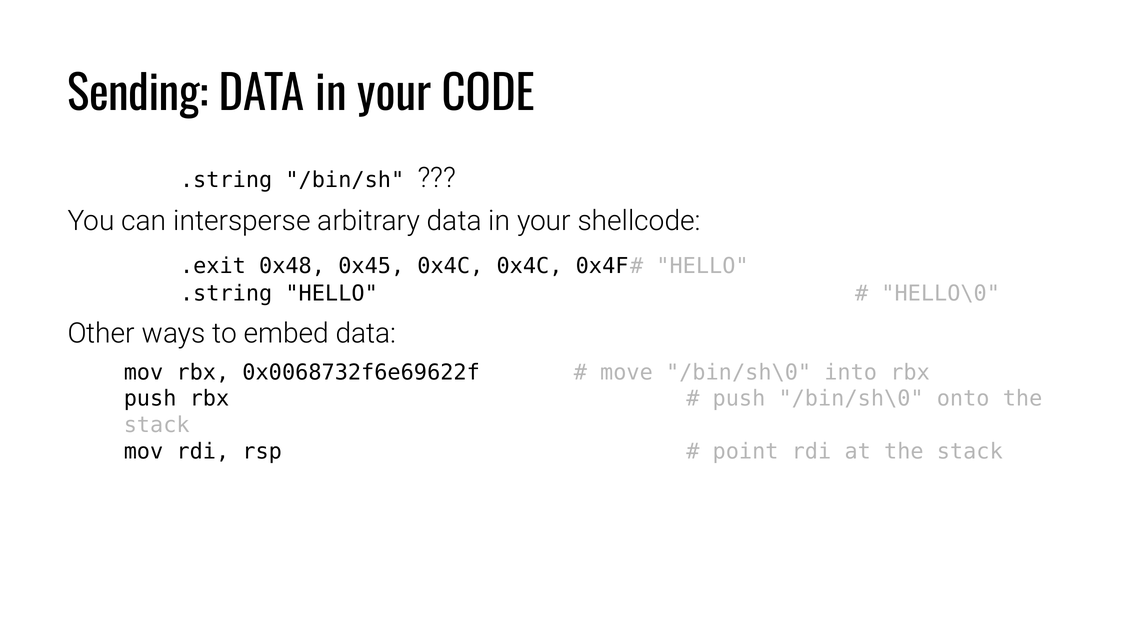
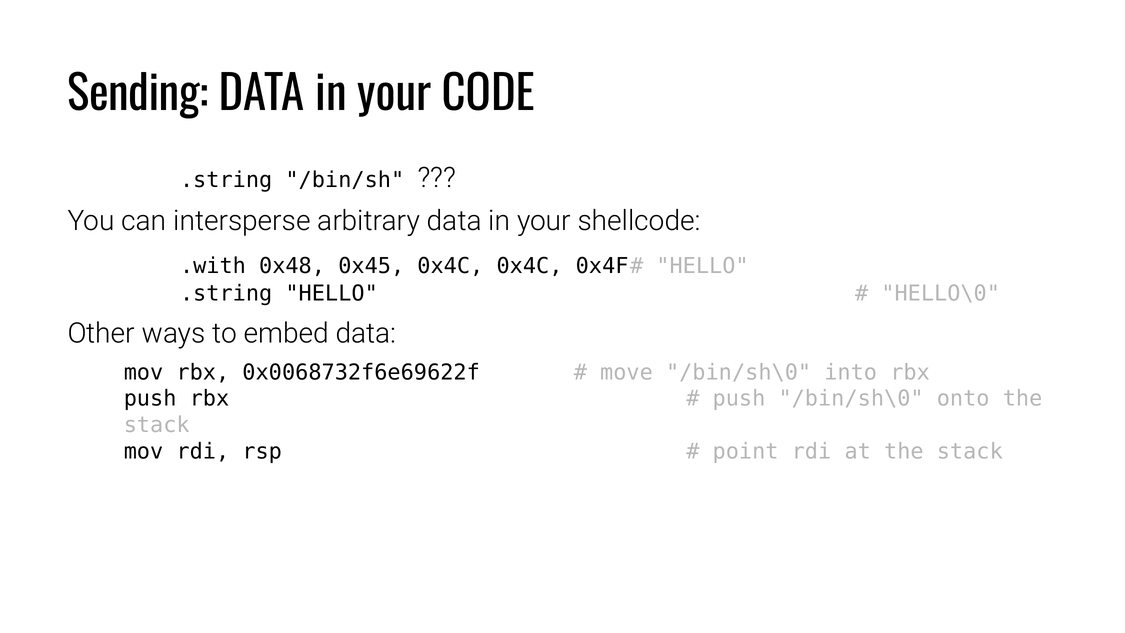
.exit: .exit -> .with (213, 266)
